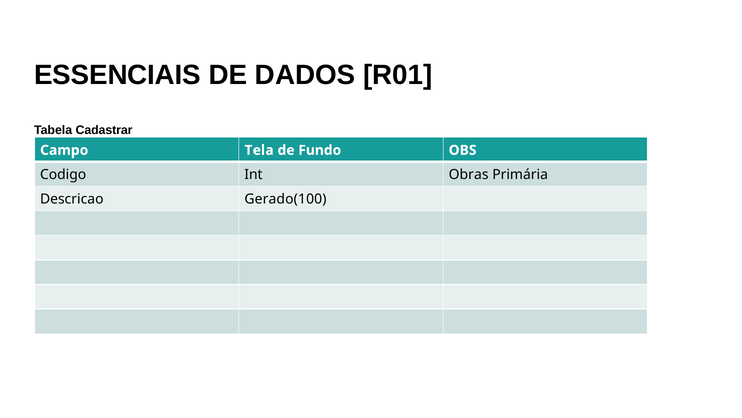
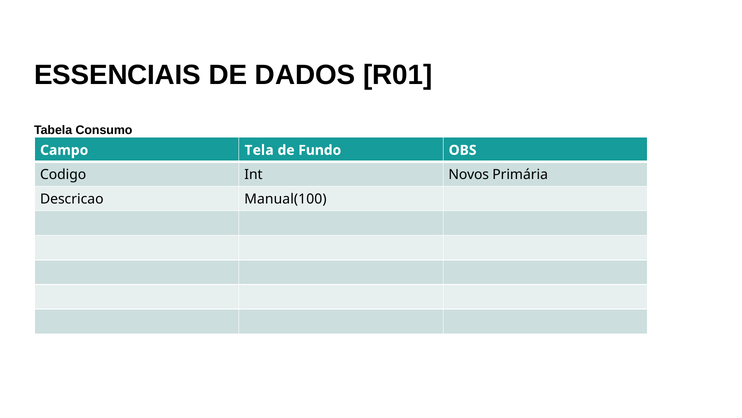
Cadastrar: Cadastrar -> Consumo (104, 130)
Obras: Obras -> Novos (469, 175)
Gerado(100: Gerado(100 -> Manual(100 (285, 199)
